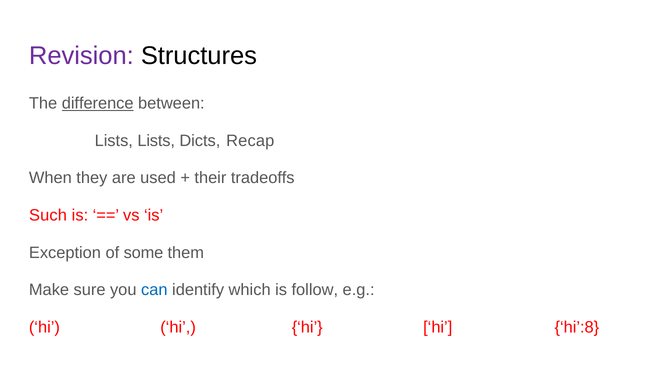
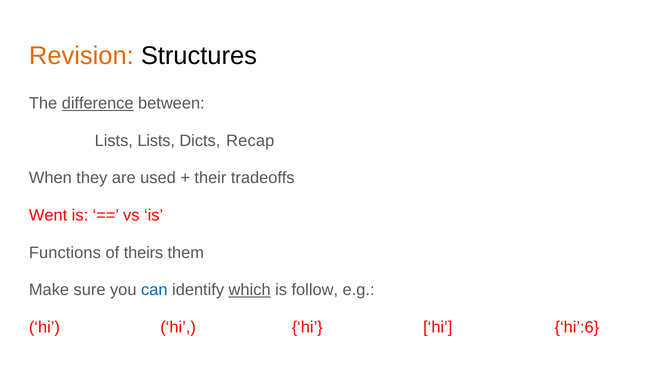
Revision colour: purple -> orange (81, 56)
Such: Such -> Went (48, 215)
Exception: Exception -> Functions (65, 252)
some: some -> theirs (143, 252)
which underline: none -> present (250, 290)
hi’:8: hi’:8 -> hi’:6 (577, 327)
